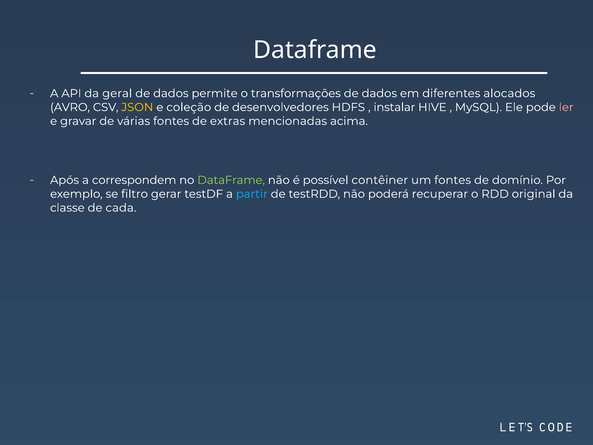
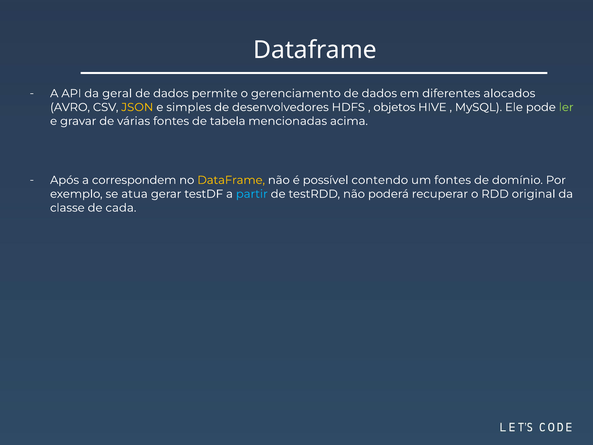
transformações: transformações -> gerenciamento (296, 93)
coleção: coleção -> simples (189, 107)
instalar: instalar -> objetos (394, 107)
ler colour: pink -> light green (566, 107)
extras: extras -> tabela (228, 121)
DataFrame colour: light green -> yellow (231, 180)
contêiner: contêiner -> contendo (380, 180)
filtro: filtro -> atua (134, 194)
